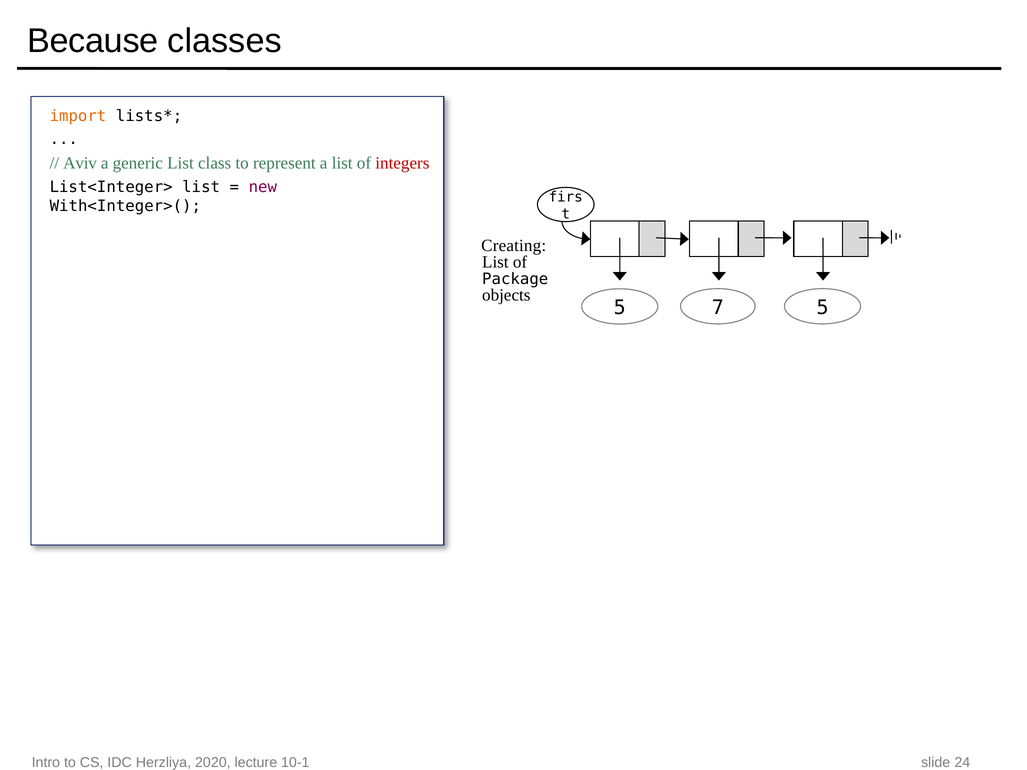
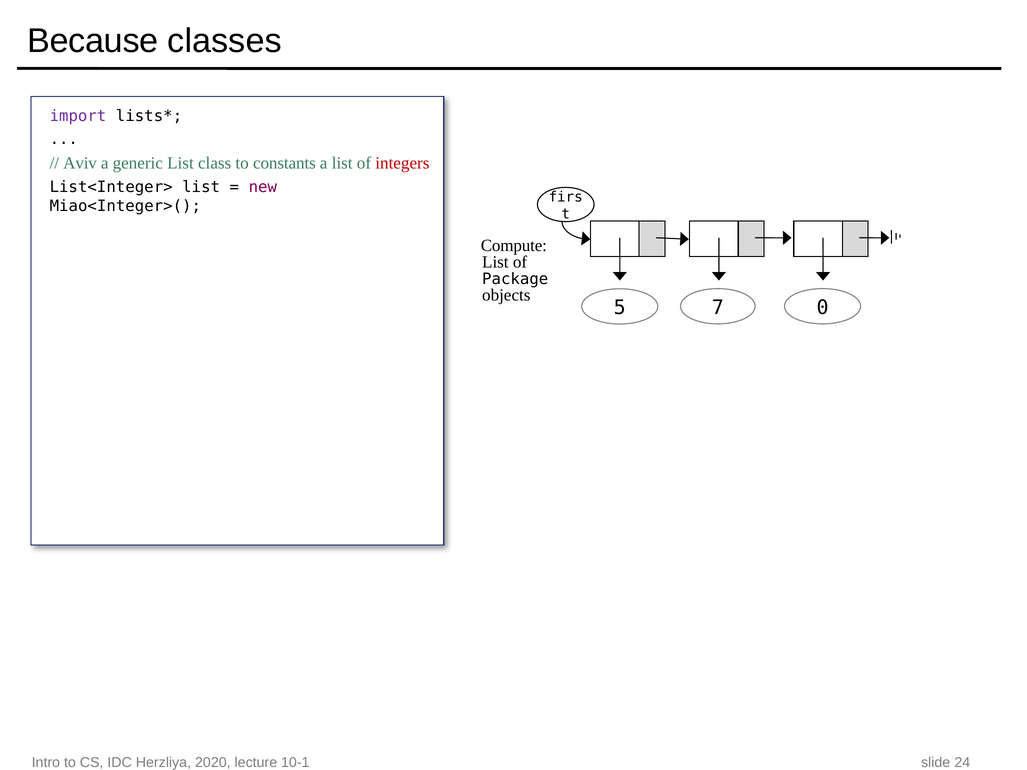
import colour: orange -> purple (78, 116)
represent: represent -> constants (284, 163)
With<Integer>(: With<Integer>( -> Miao<Integer>( (125, 206)
Creating: Creating -> Compute (514, 246)
7 5: 5 -> 0 (823, 308)
